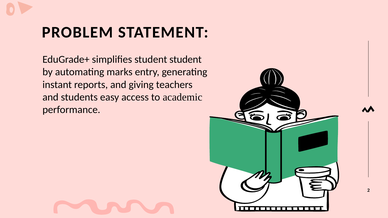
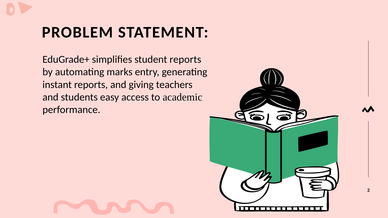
student student: student -> reports (185, 59)
